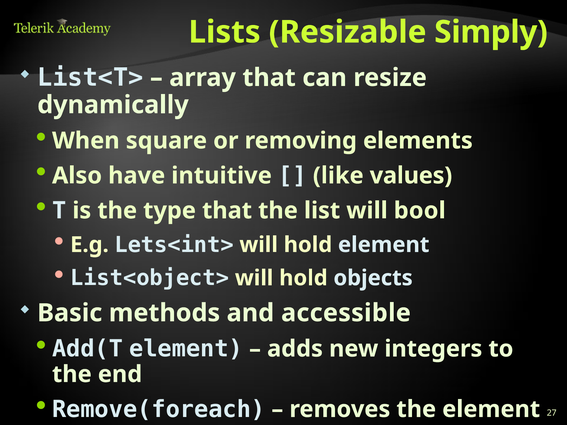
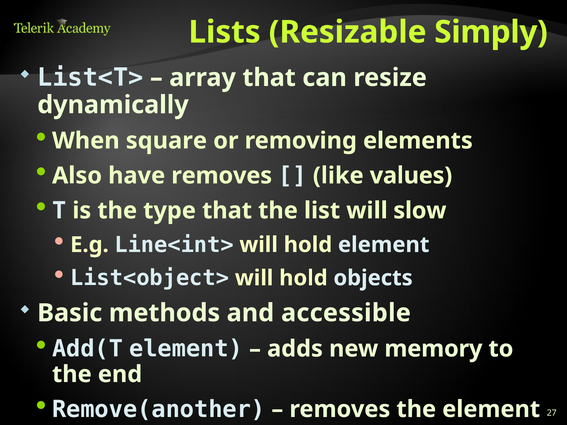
have intuitive: intuitive -> removes (222, 176)
bool: bool -> slow (420, 211)
Lets<int>: Lets<int> -> Line<int> (174, 245)
integers: integers -> memory (433, 349)
Remove(foreach: Remove(foreach -> Remove(another (159, 409)
